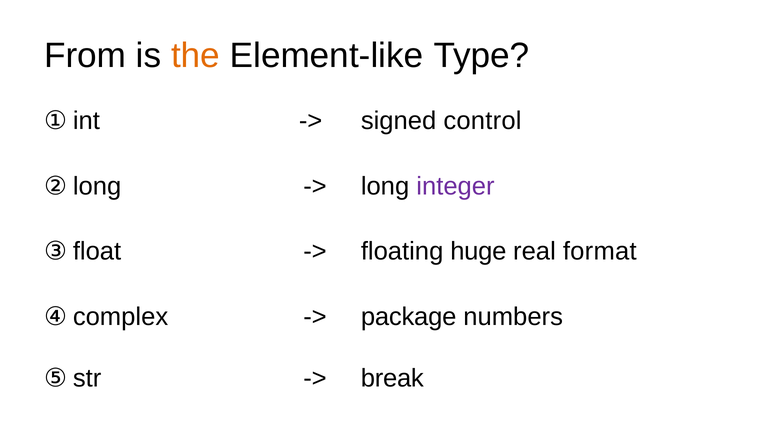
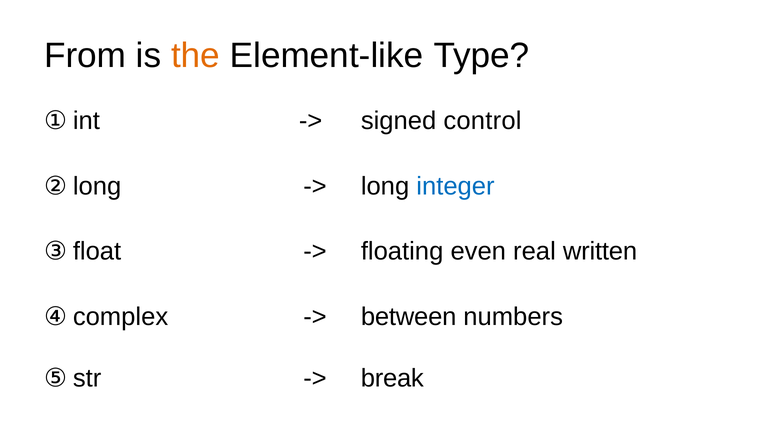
integer colour: purple -> blue (455, 186)
huge: huge -> even (478, 251)
format: format -> written (600, 251)
package: package -> between (409, 317)
